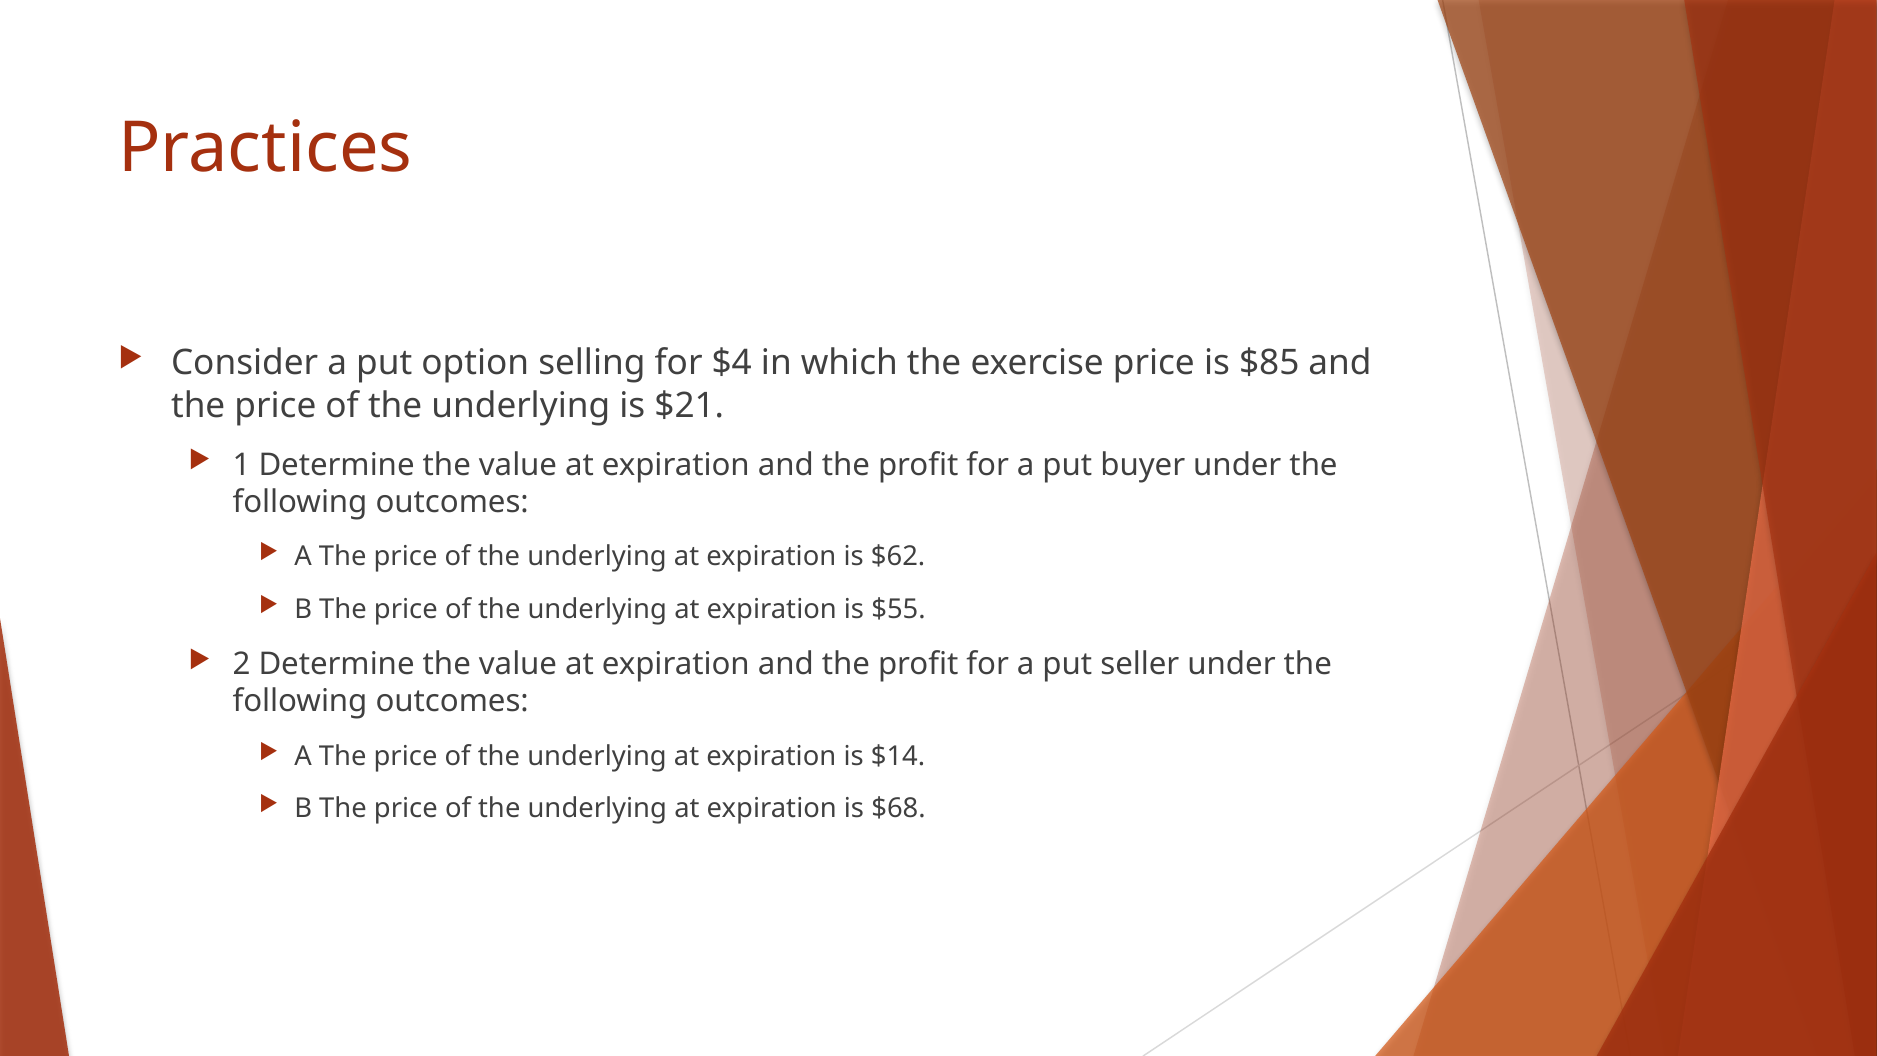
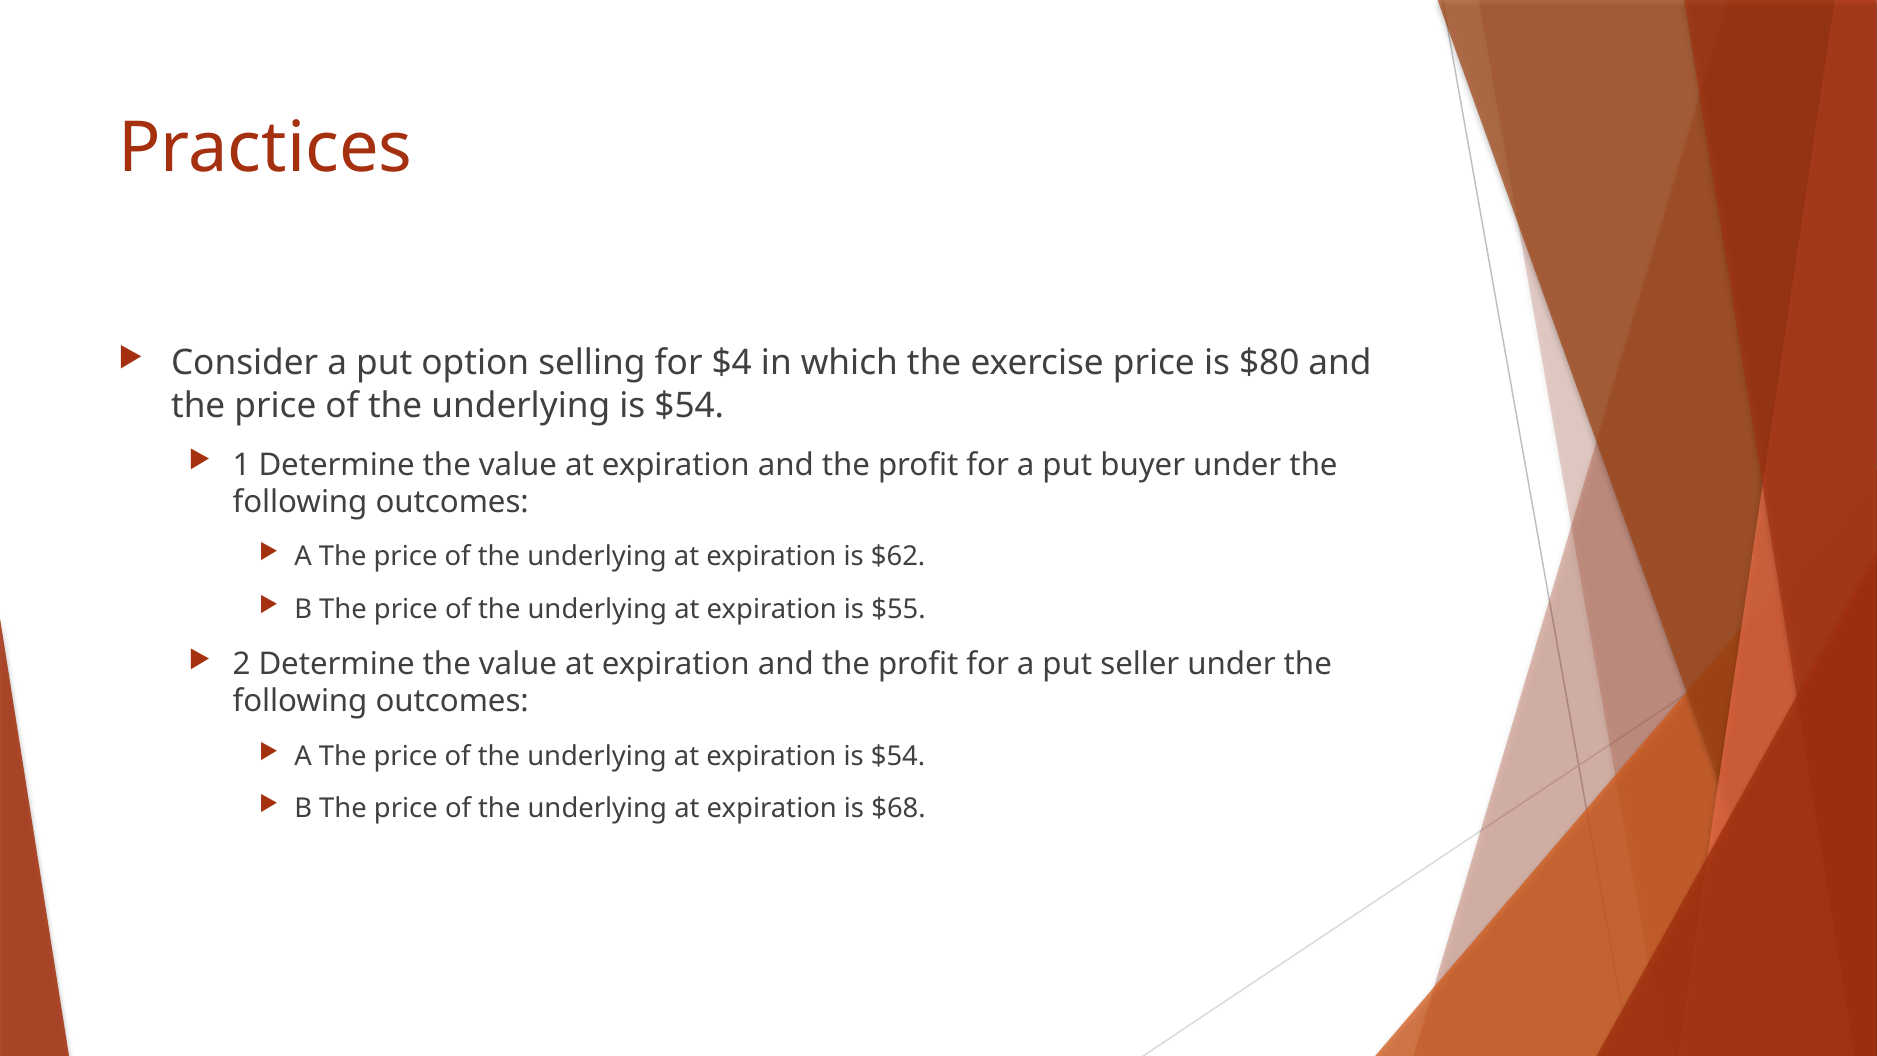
$85: $85 -> $80 (1269, 363)
underlying is $21: $21 -> $54 (689, 405)
expiration is $14: $14 -> $54 (898, 756)
